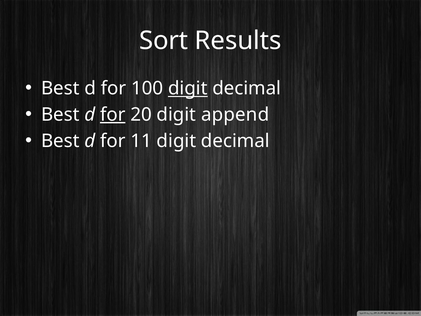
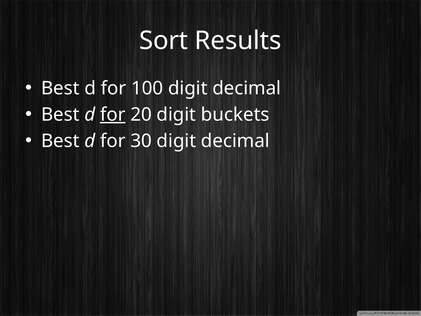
digit underline: present -> none (188, 88)
append: append -> buckets (235, 115)
11: 11 -> 30 (141, 141)
